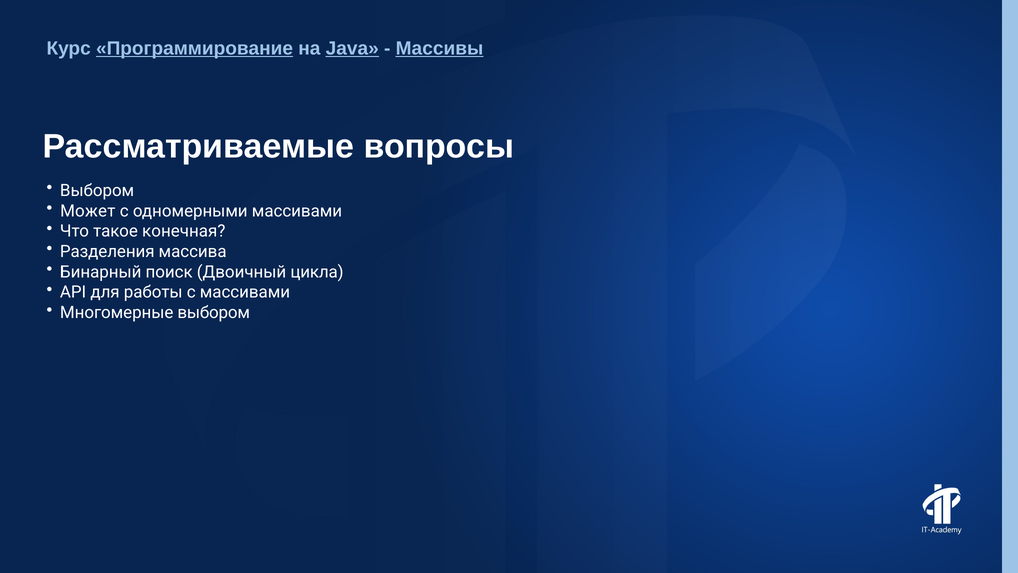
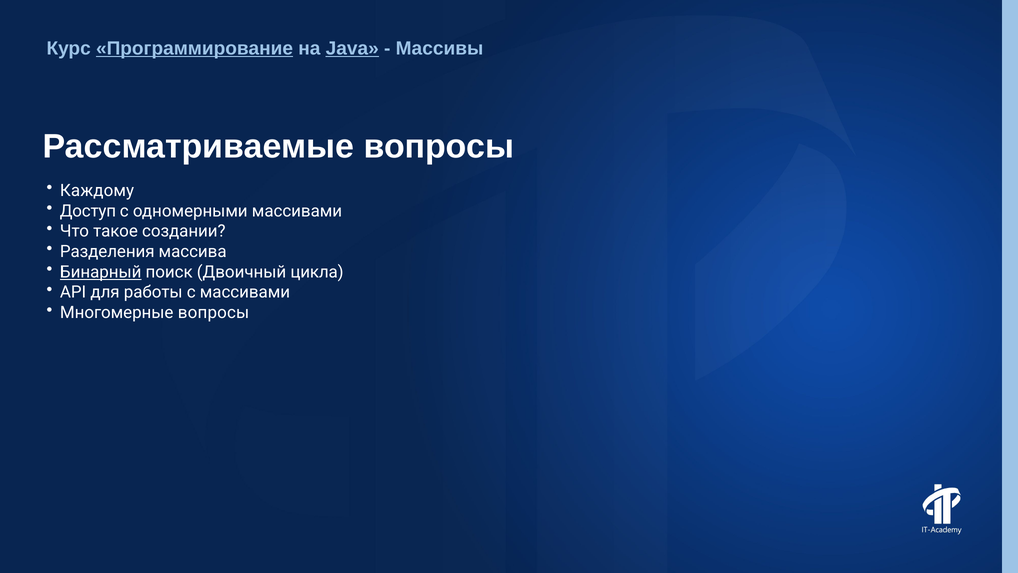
Массивы underline: present -> none (440, 48)
Выбором: Выбором -> Каждому (97, 190)
Может: Может -> Доступ (88, 211)
конечная: конечная -> создании (184, 231)
Бинарный underline: none -> present (101, 272)
Многомерные выбором: выбором -> вопросы (214, 313)
